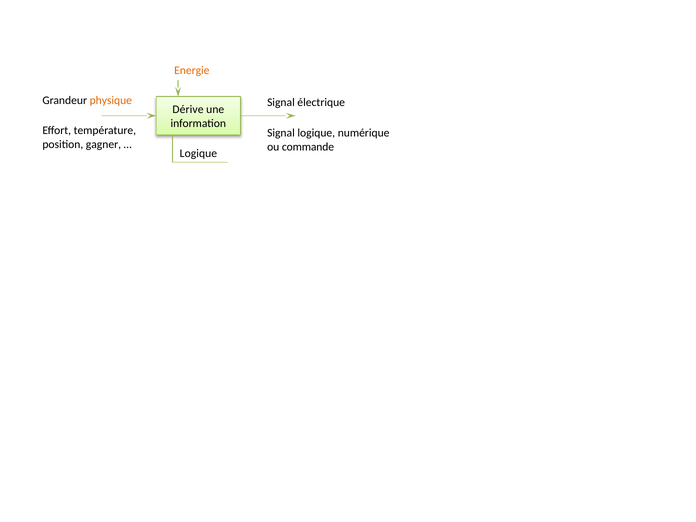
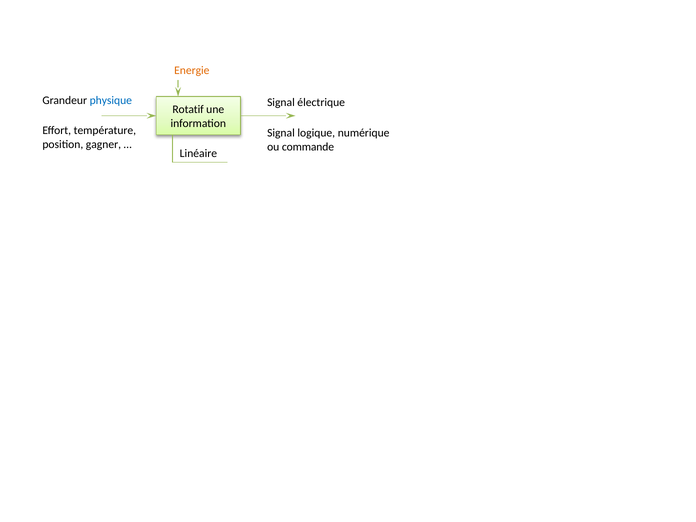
physique colour: orange -> blue (111, 100)
Dérive: Dérive -> Rotatif (188, 110)
Logique: Logique -> Linéaire (198, 153)
